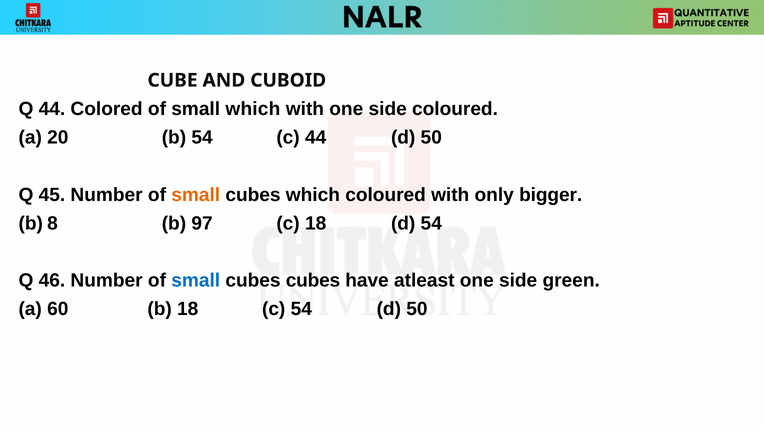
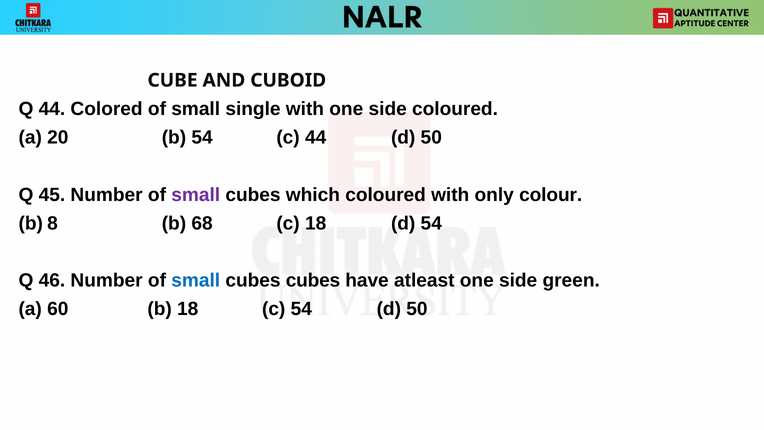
small which: which -> single (253, 109)
small colour: orange -> purple (196, 195)
bigger: bigger -> colour (551, 195)
97: 97 -> 68 (202, 223)
